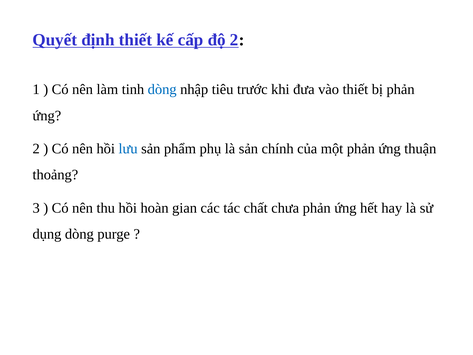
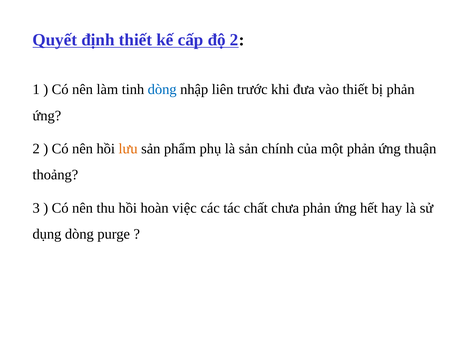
tiêu: tiêu -> liên (223, 89)
lưu colour: blue -> orange (128, 149)
gian: gian -> việc (184, 208)
